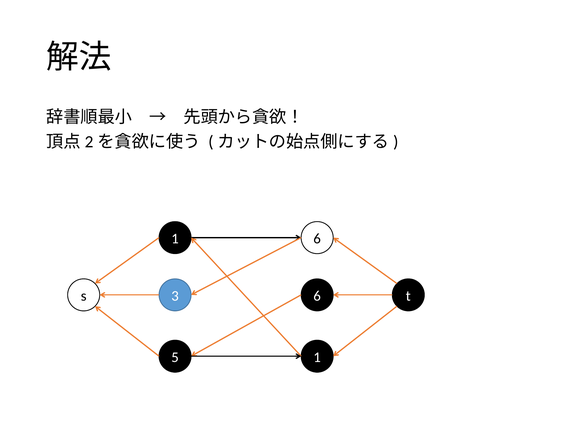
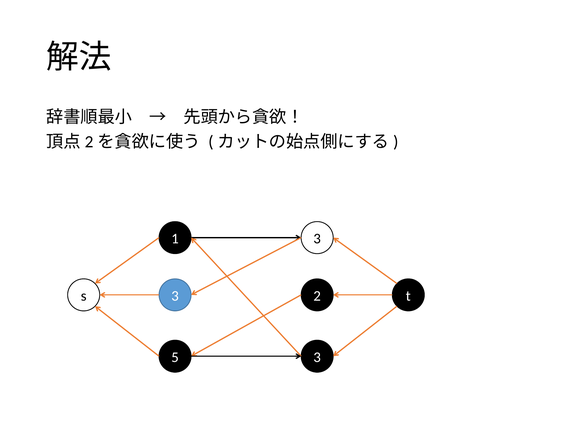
1 6: 6 -> 3 (317, 239)
3 6: 6 -> 2 (317, 296)
5 1: 1 -> 3 (317, 357)
